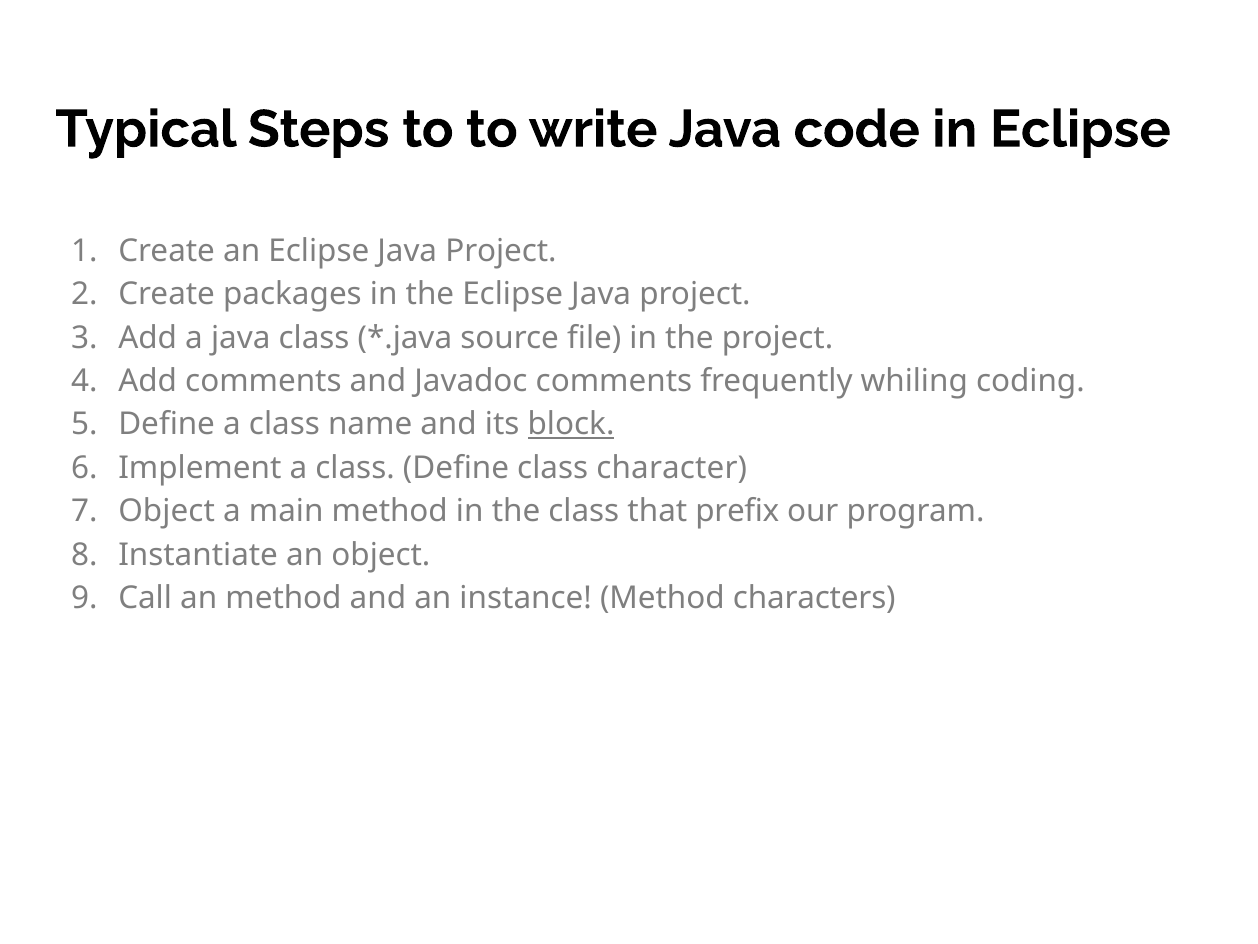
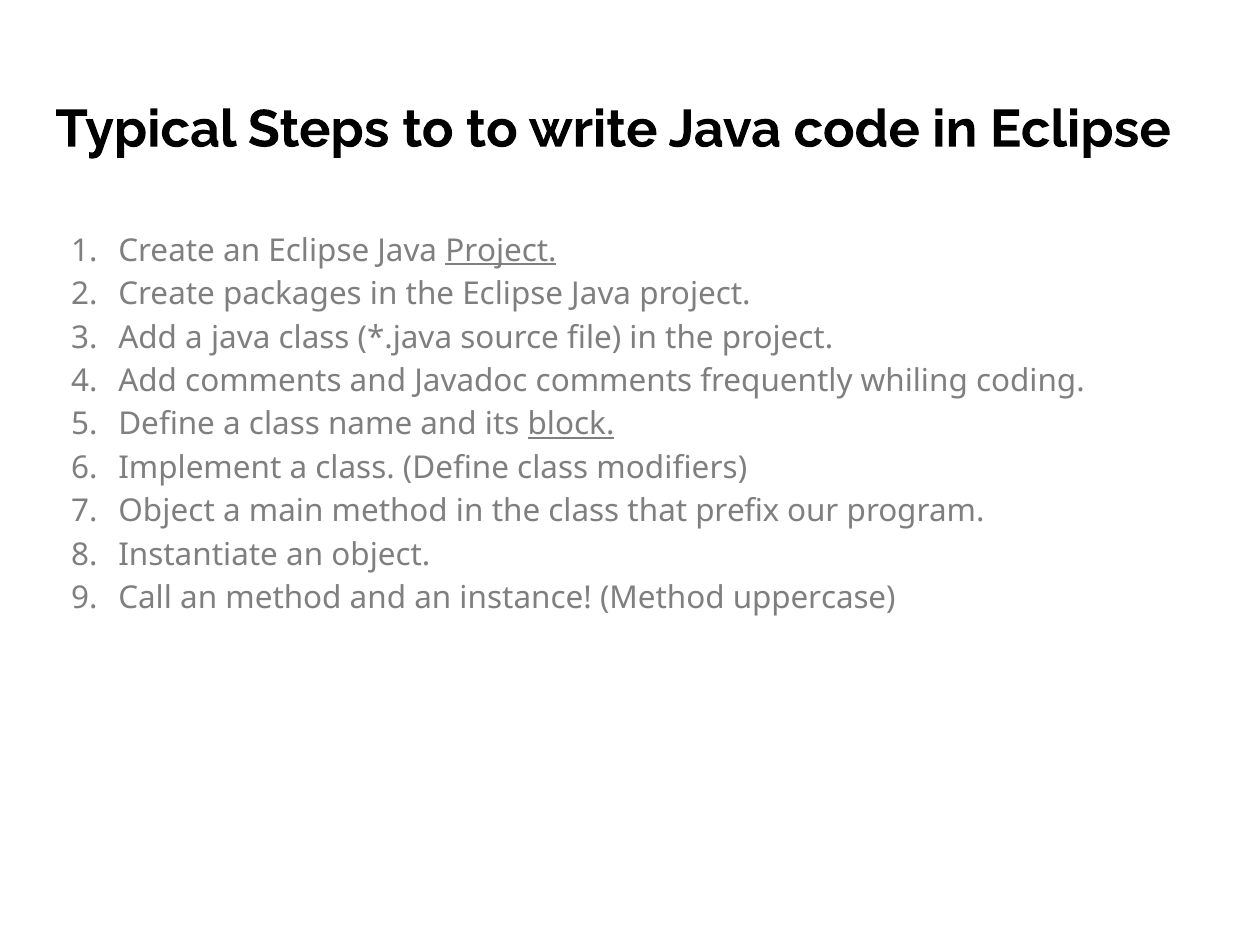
Project underline: none -> present (501, 251)
character: character -> modifiers (672, 468)
characters: characters -> uppercase (814, 598)
